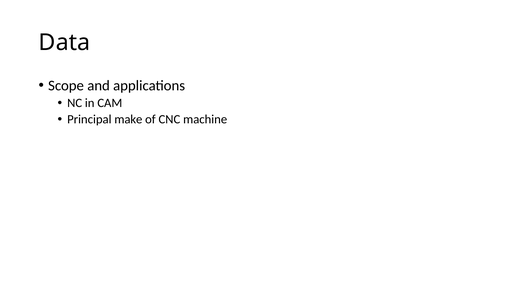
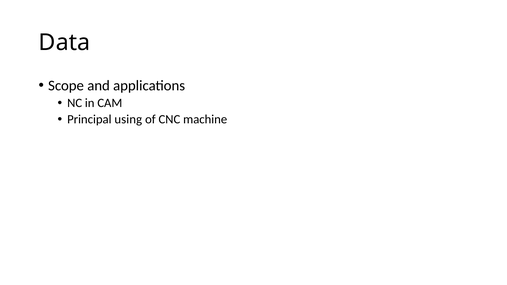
make: make -> using (128, 119)
